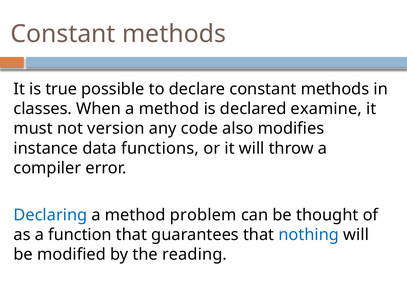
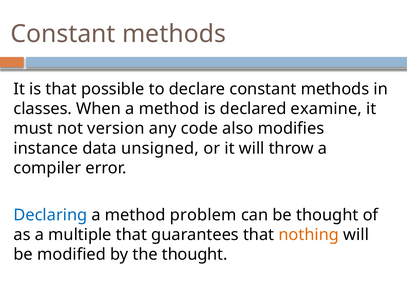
is true: true -> that (61, 89)
functions: functions -> unsigned (160, 148)
function: function -> multiple (80, 235)
nothing colour: blue -> orange (309, 235)
the reading: reading -> thought (195, 255)
